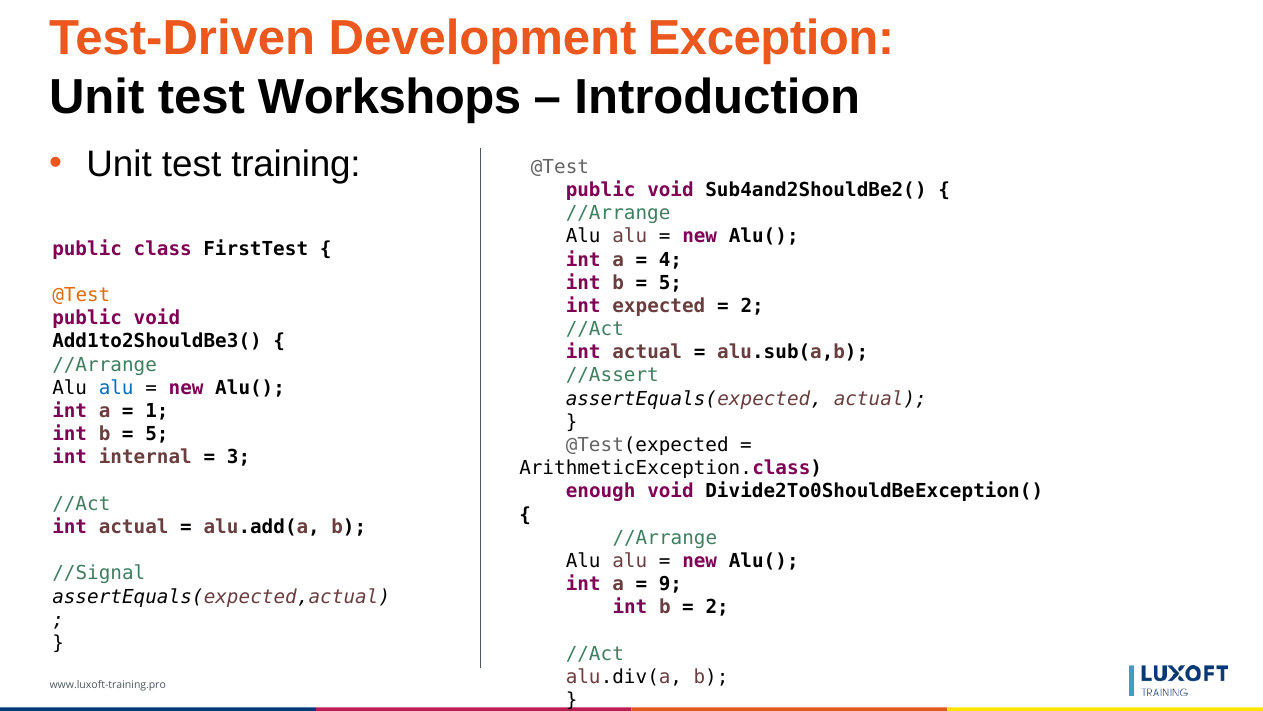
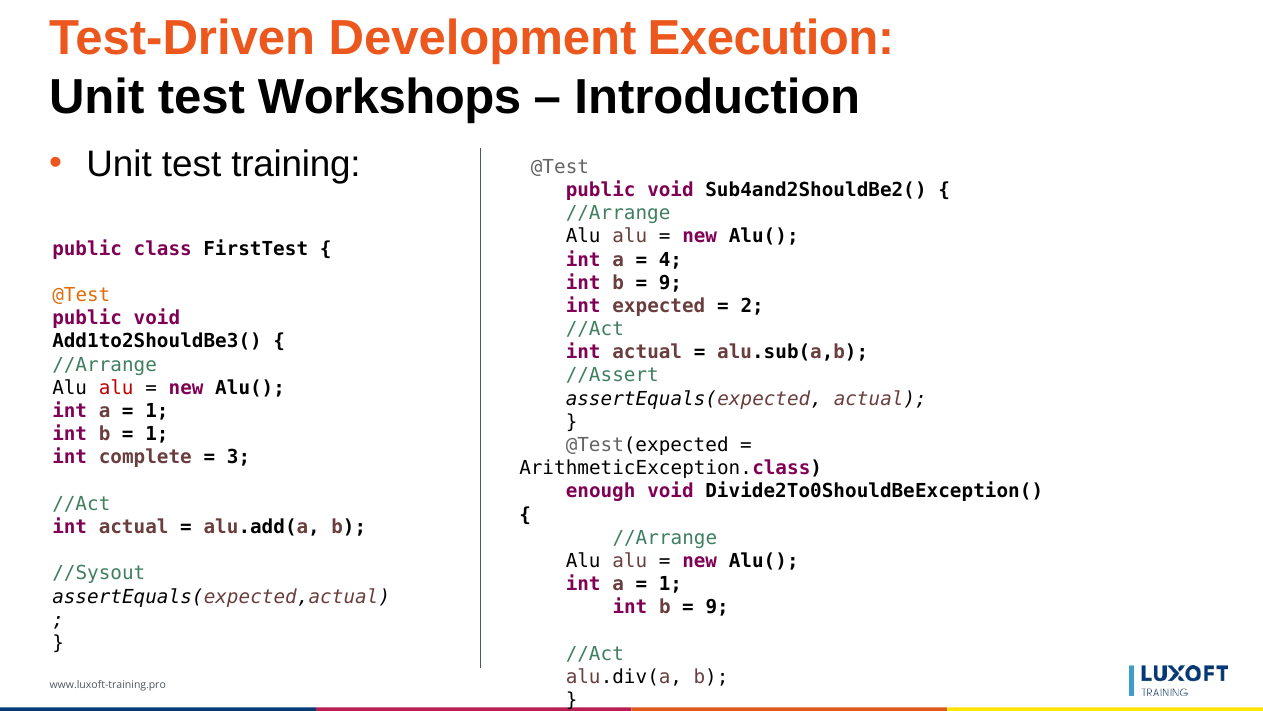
Exception: Exception -> Execution (771, 38)
5: 5 -> 9 (670, 283)
alu colour: blue -> red (116, 388)
5: 5 -> 1 (157, 434)
internal: internal -> complete (145, 457)
//Signal: //Signal -> //Sysout (99, 573)
9: 9 -> 1 (670, 584)
2: 2 -> 9 (717, 607)
